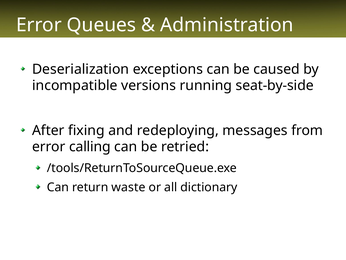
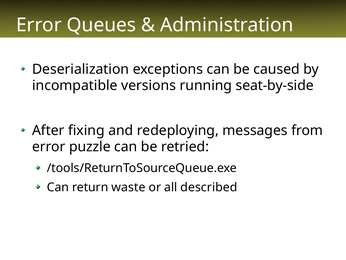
calling: calling -> puzzle (90, 146)
dictionary: dictionary -> described (209, 187)
